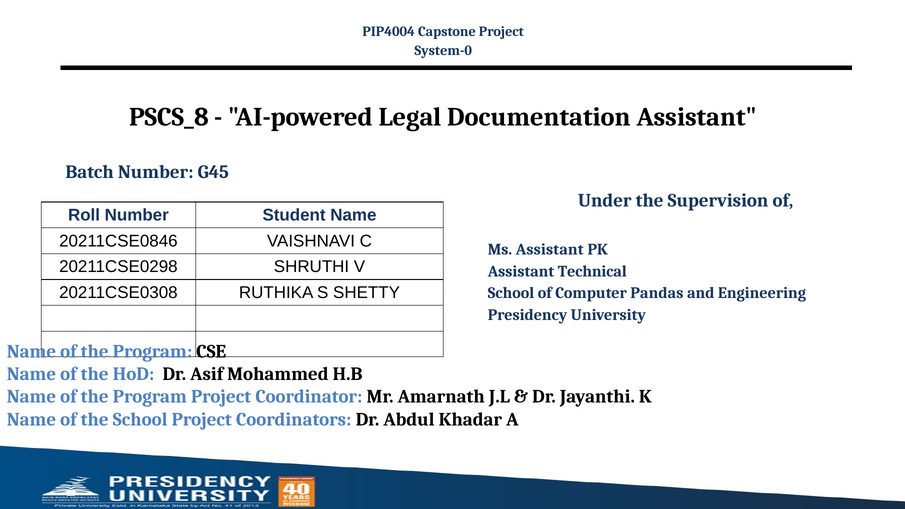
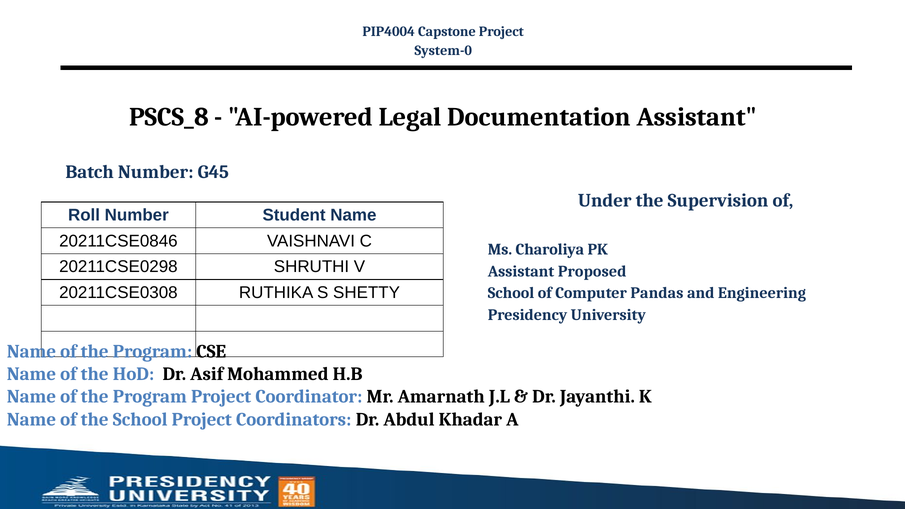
Ms Assistant: Assistant -> Charoliya (550, 250)
Technical: Technical -> Proposed (592, 271)
